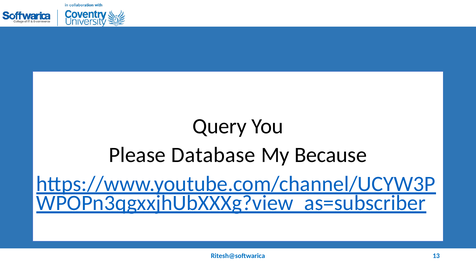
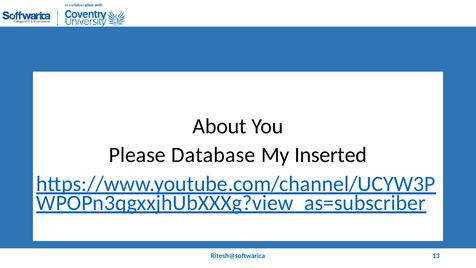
Query: Query -> About (220, 126)
Because: Because -> Inserted (331, 155)
